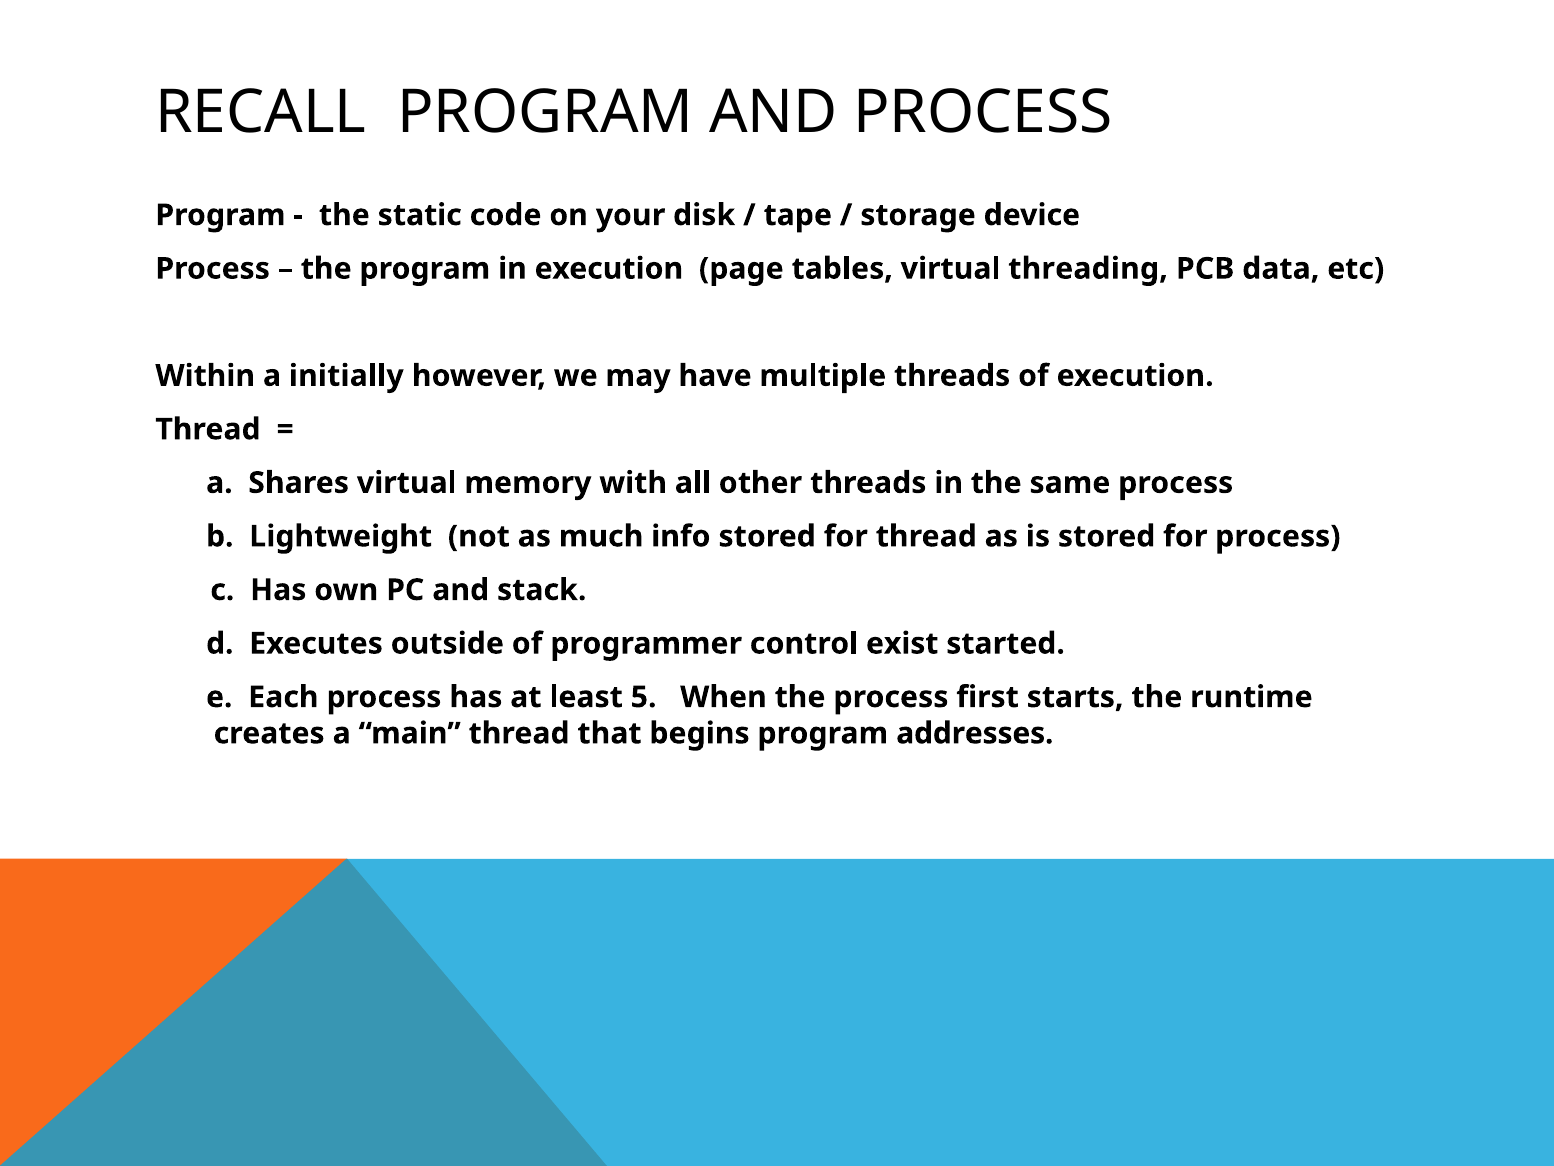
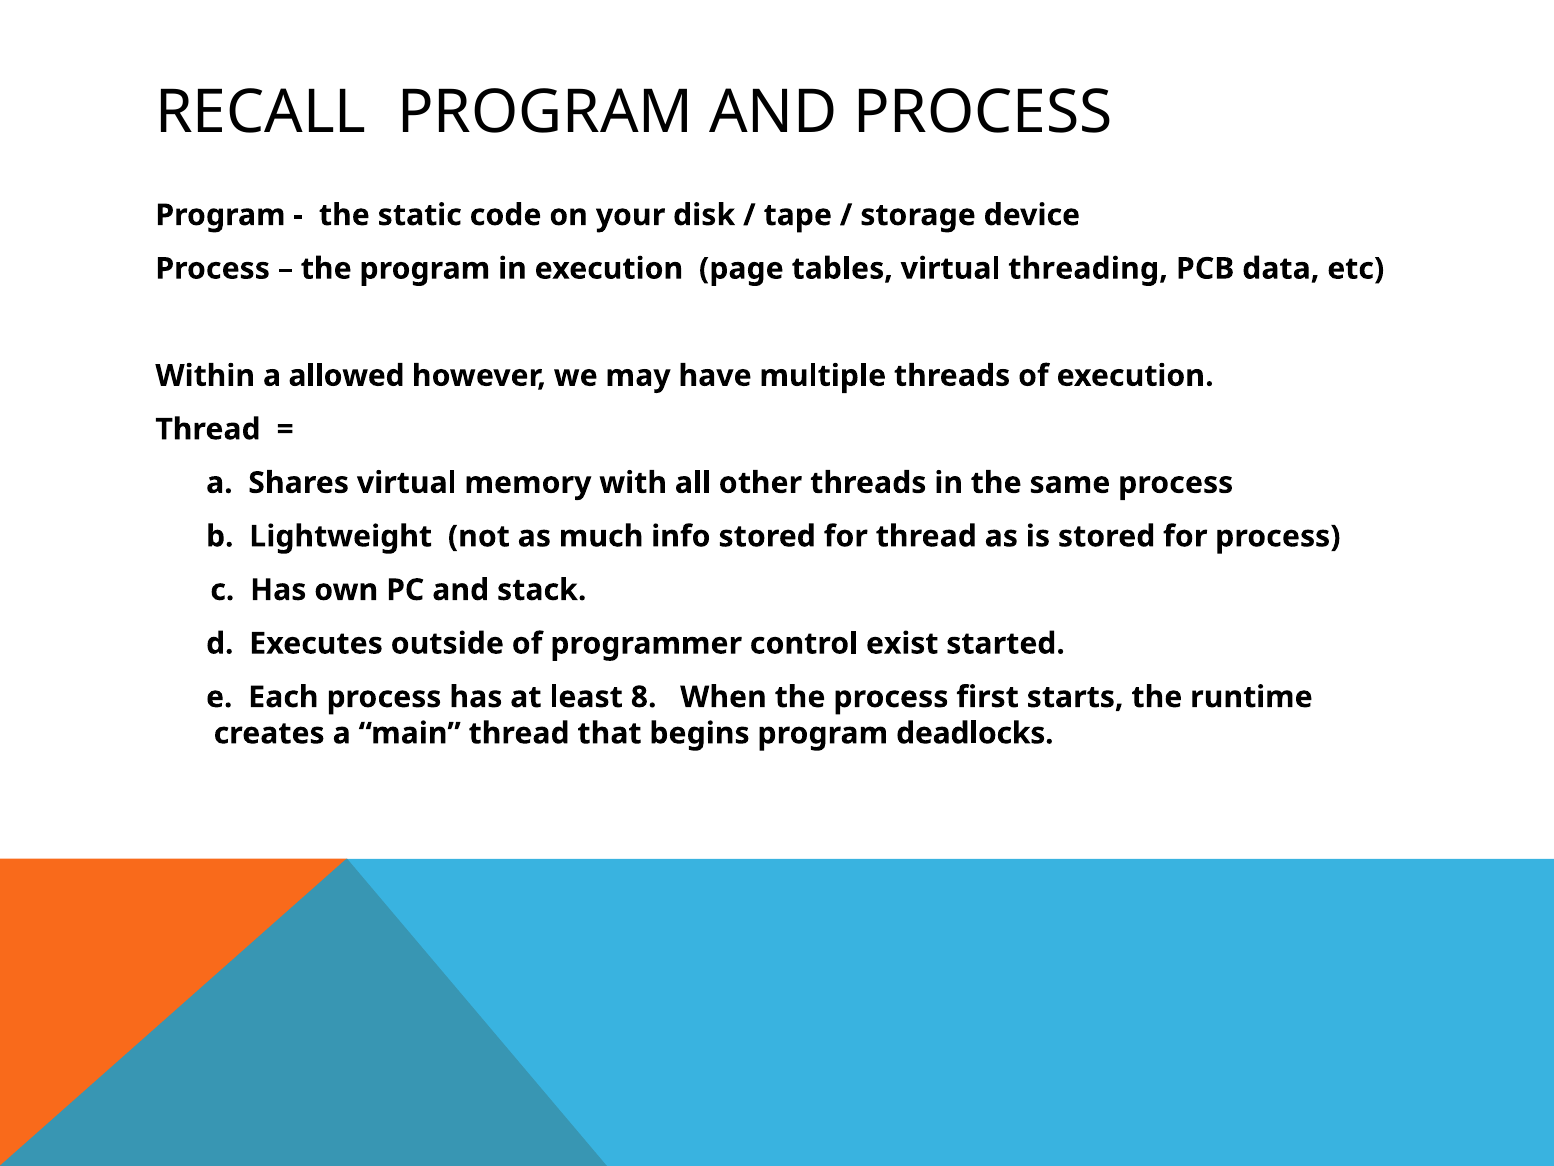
initially: initially -> allowed (347, 376)
5: 5 -> 8 (644, 697)
addresses: addresses -> deadlocks (975, 733)
